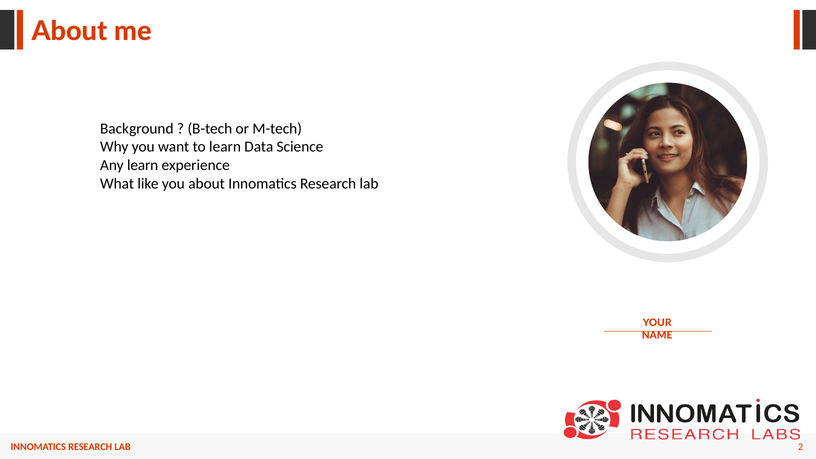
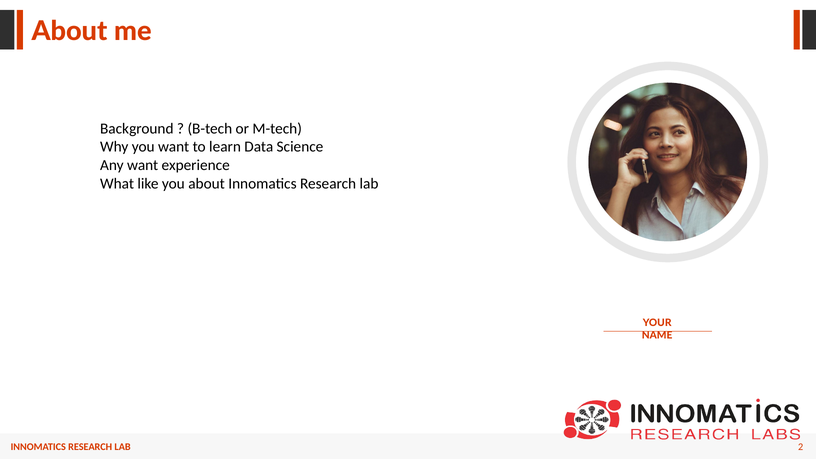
learn: learn -> want (143, 165)
